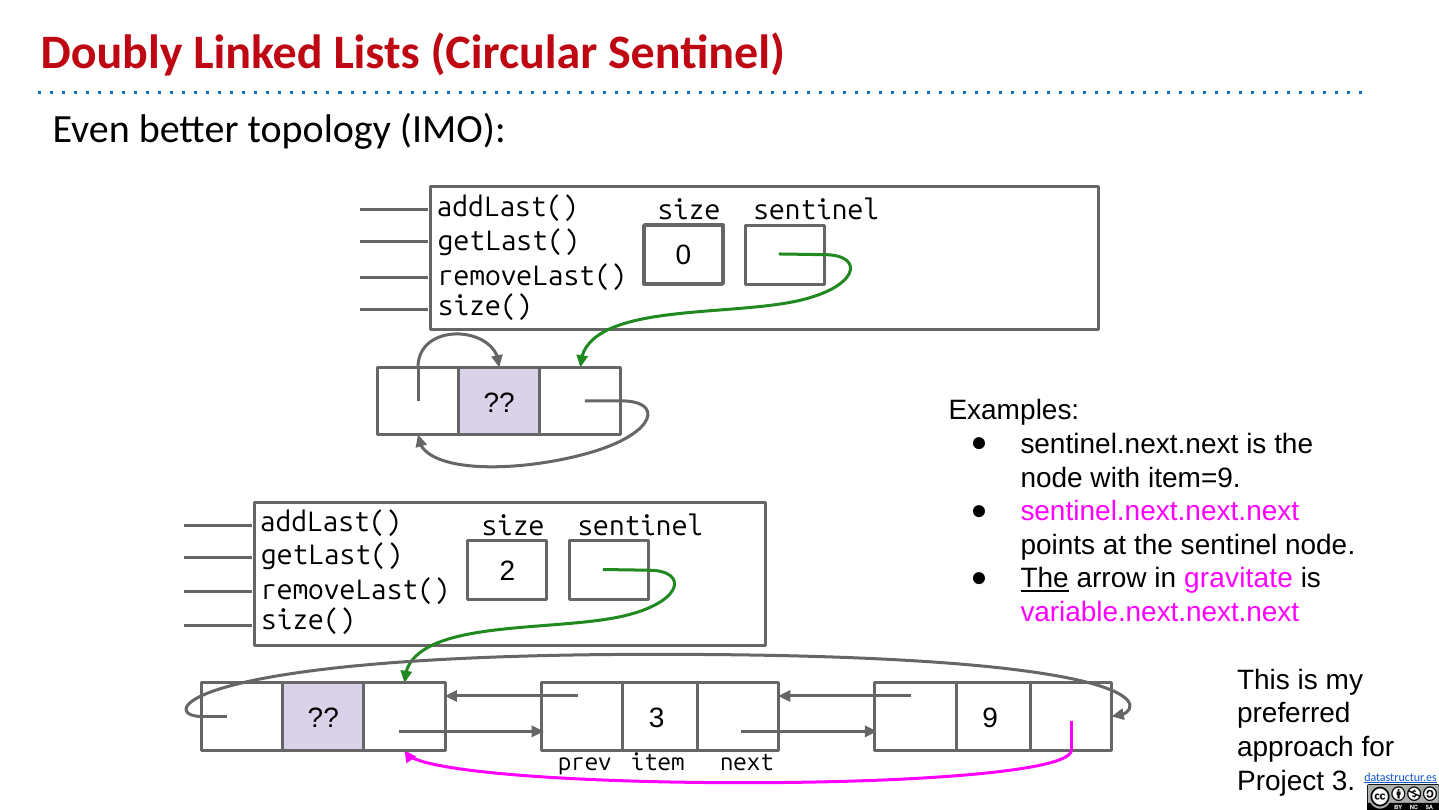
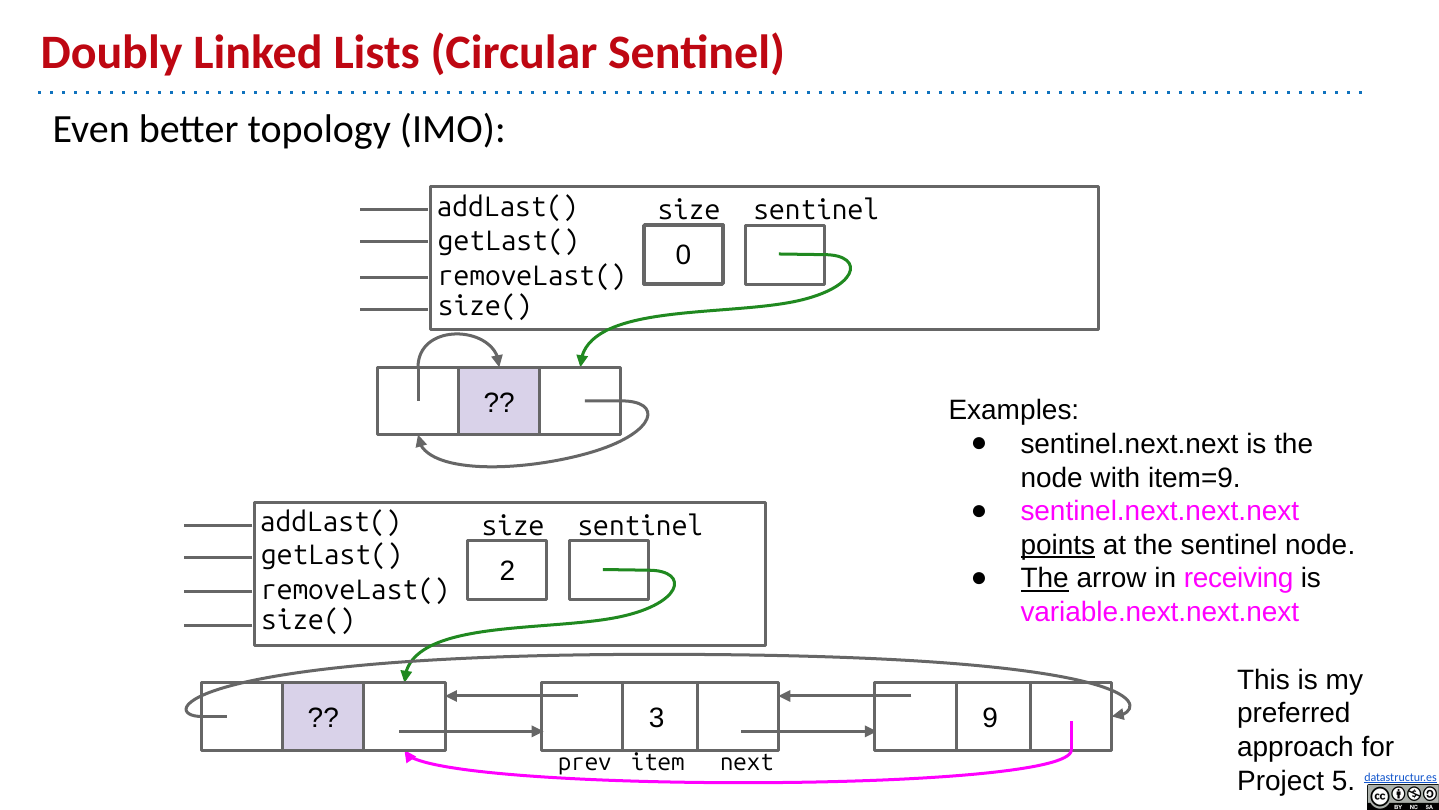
points underline: none -> present (1058, 545)
gravitate: gravitate -> receiving (1239, 578)
Project 3: 3 -> 5 (1344, 780)
